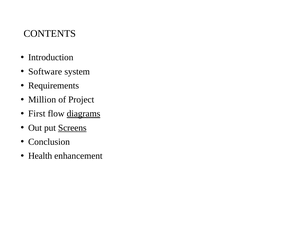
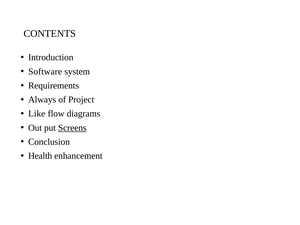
Million: Million -> Always (42, 100)
First: First -> Like (37, 114)
diagrams underline: present -> none (84, 114)
